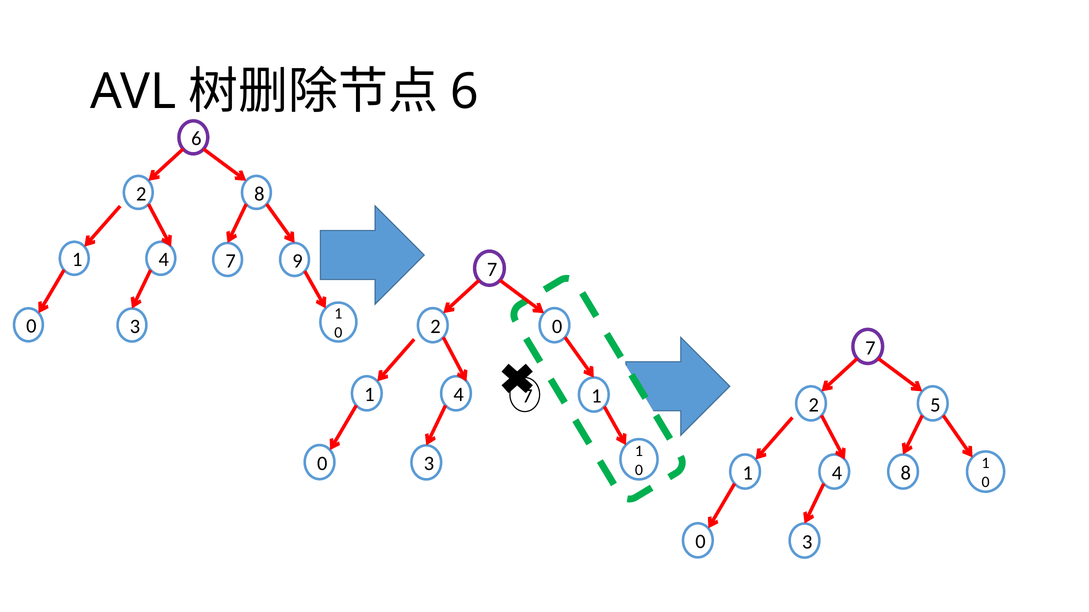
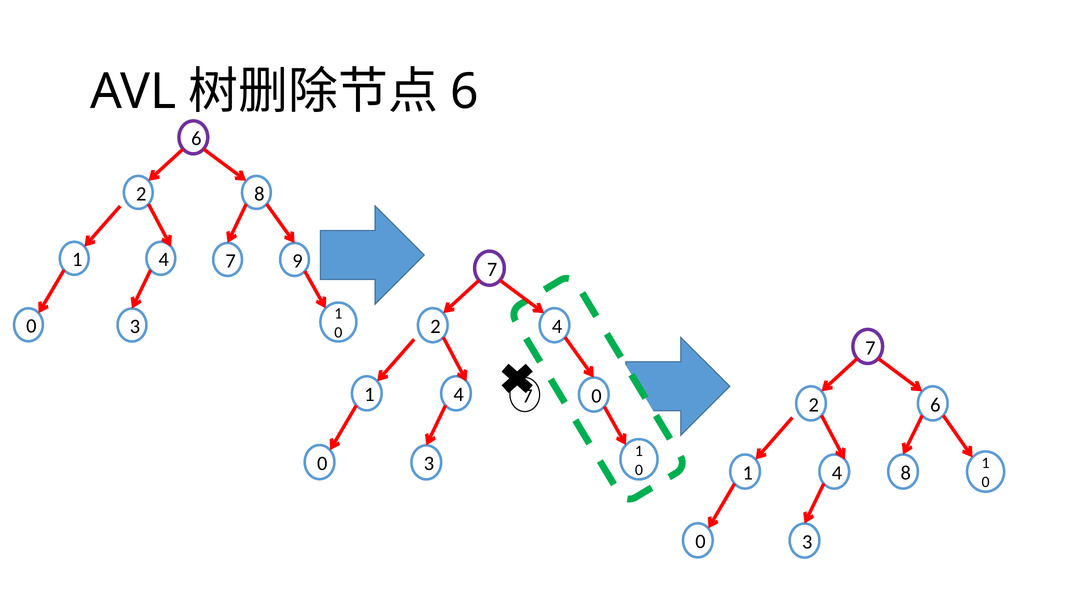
2 0: 0 -> 4 (557, 327)
1: 1 -> 0 (596, 396)
2 5: 5 -> 6 (935, 405)
